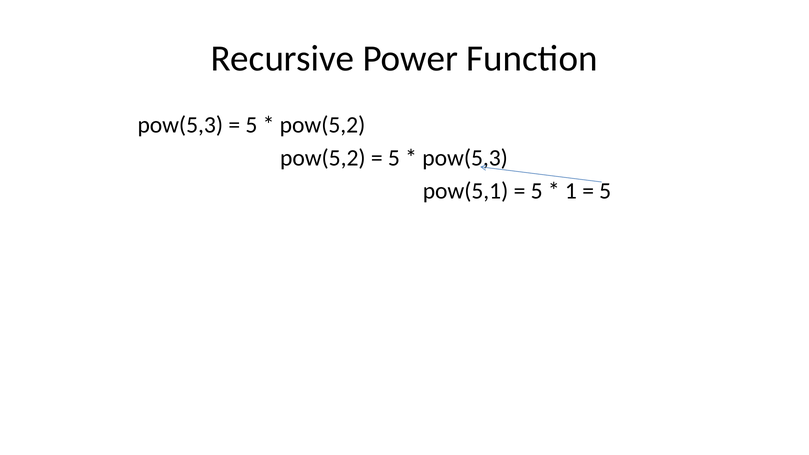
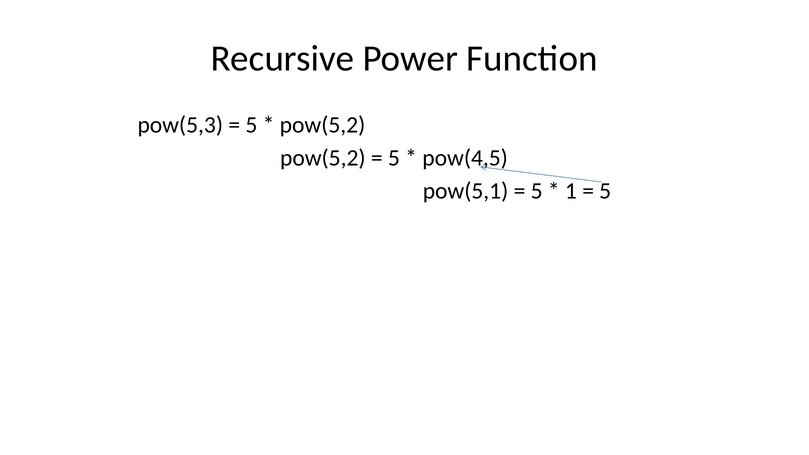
pow(5,3: pow(5,3 -> pow(4,5 (465, 158)
